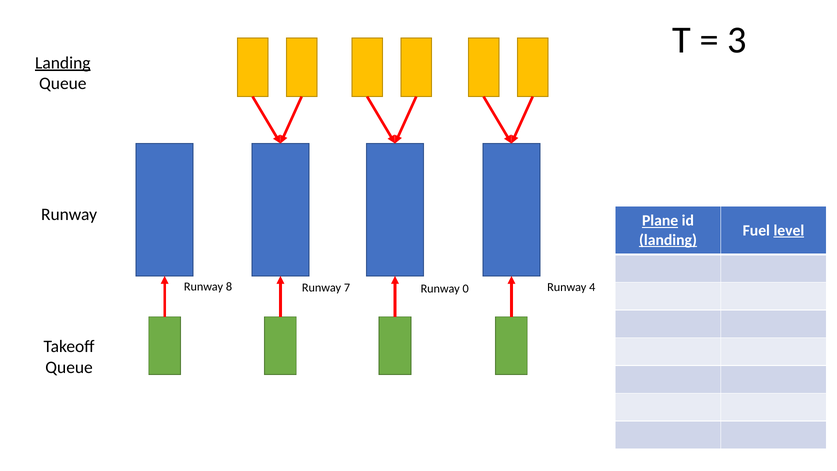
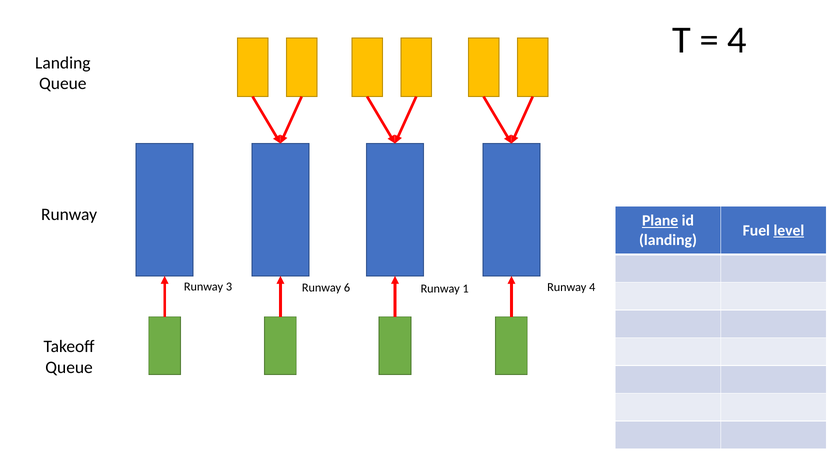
3: 3 -> 4 (737, 40)
Landing underline: present -> none (63, 63)
landing underline: present -> none (668, 240)
8: 8 -> 3 (229, 286)
7: 7 -> 6 (347, 288)
0: 0 -> 1 (466, 288)
